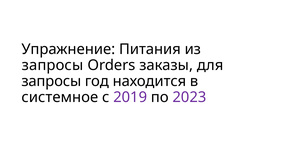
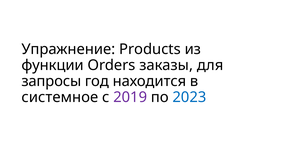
Питания: Питания -> Products (150, 49)
запросы: запросы -> функции (53, 65)
2023 colour: purple -> blue (189, 97)
